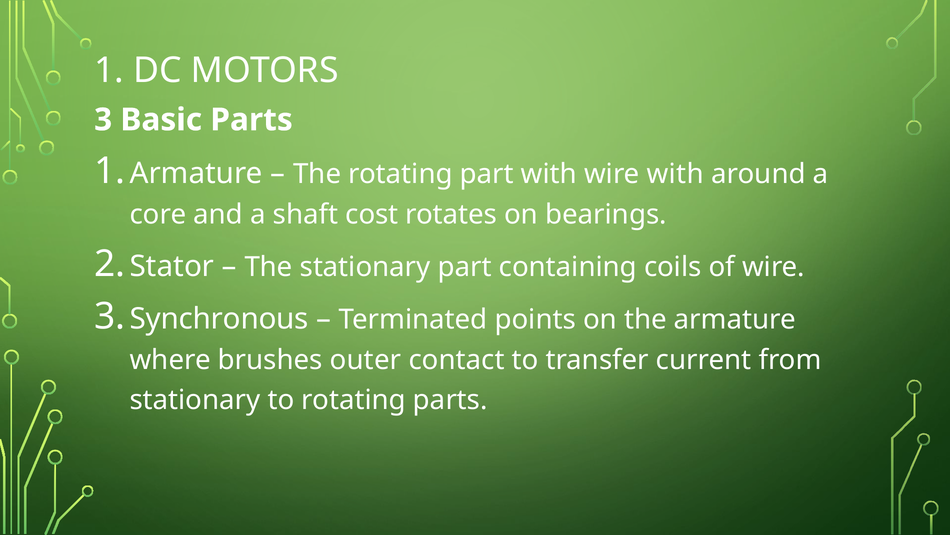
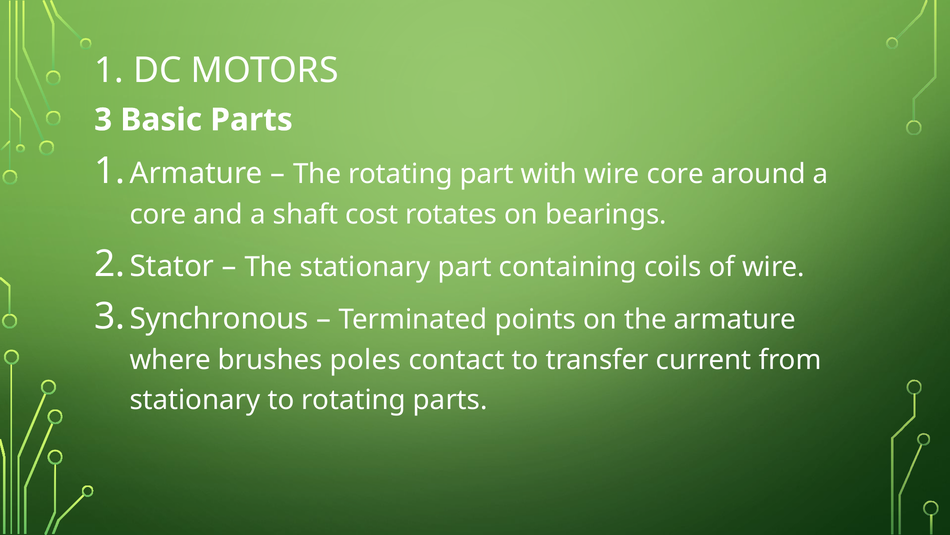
wire with: with -> core (675, 174)
outer: outer -> poles (365, 360)
